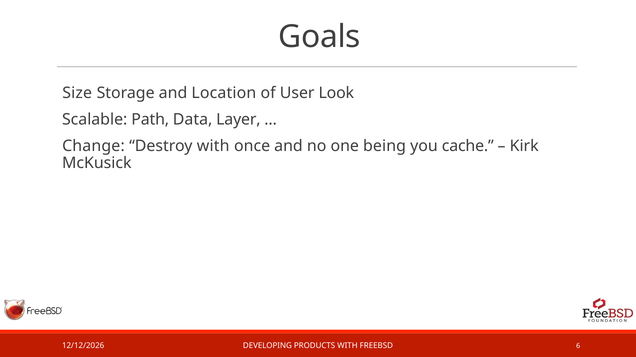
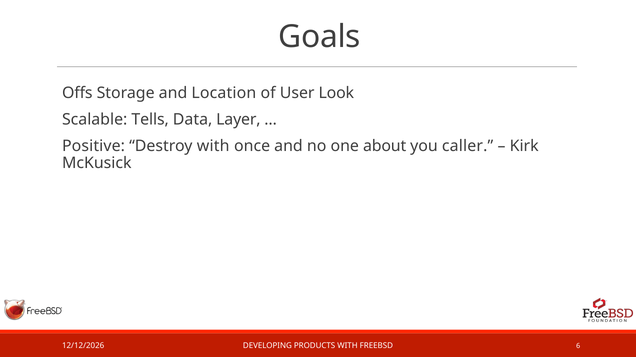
Size: Size -> Offs (77, 93)
Path: Path -> Tells (150, 120)
Change: Change -> Positive (93, 146)
being: being -> about (385, 146)
cache: cache -> caller (468, 146)
